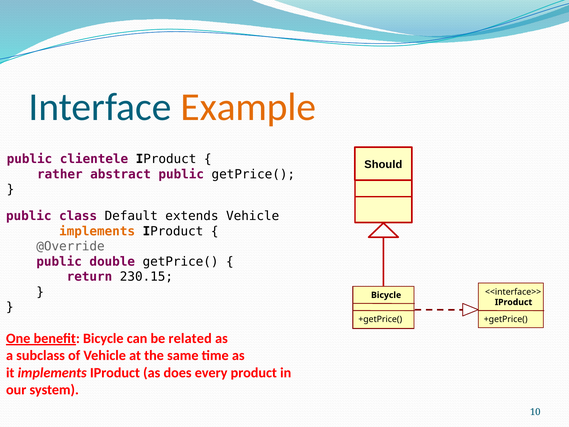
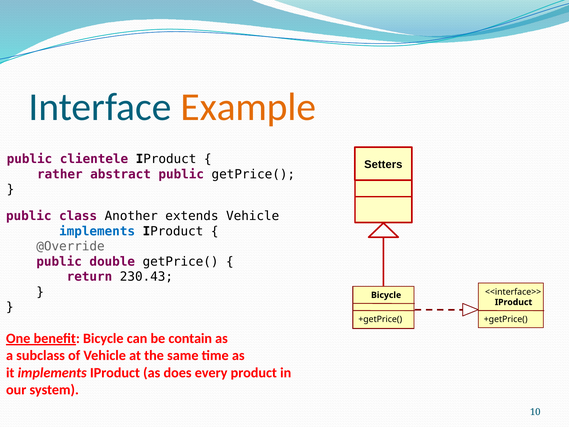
Should: Should -> Setters (383, 164)
Default: Default -> Another (131, 216)
implements colour: orange -> blue (97, 231)
230.15: 230.15 -> 230.43 (146, 277)
related: related -> contain (190, 338)
